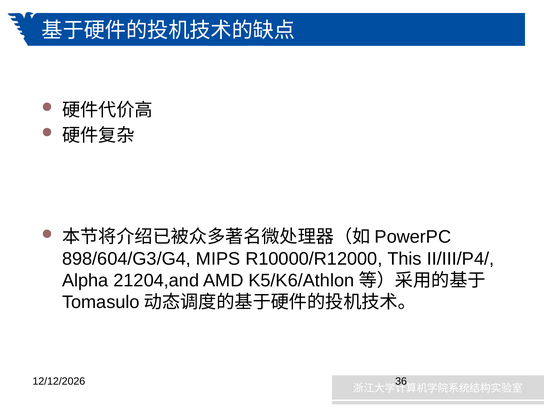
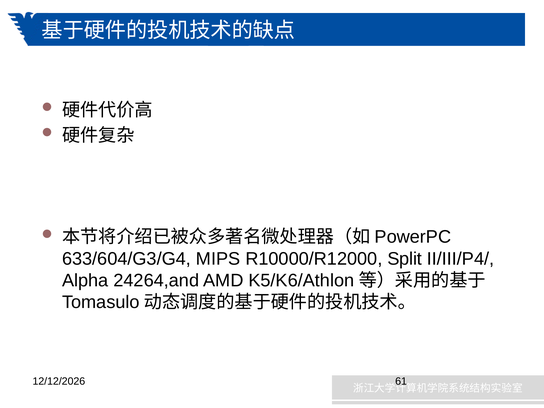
898/604/G3/G4: 898/604/G3/G4 -> 633/604/G3/G4 (126, 259)
This: This -> Split (405, 259)
21204,and: 21204,and -> 24264,and (156, 280)
36: 36 -> 61 (401, 381)
